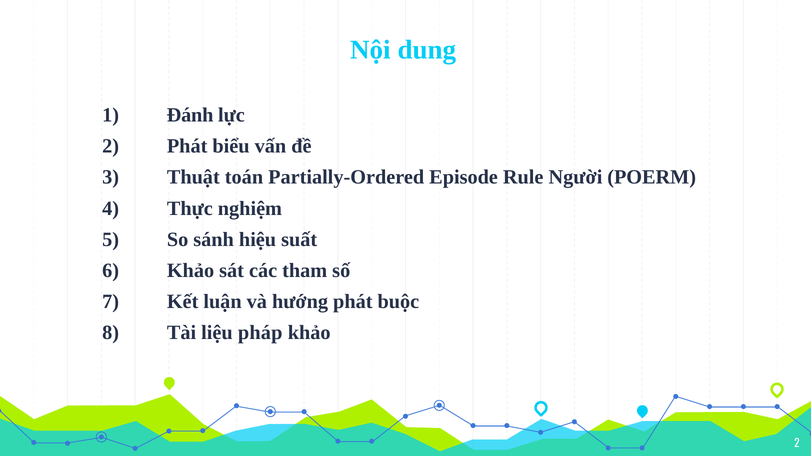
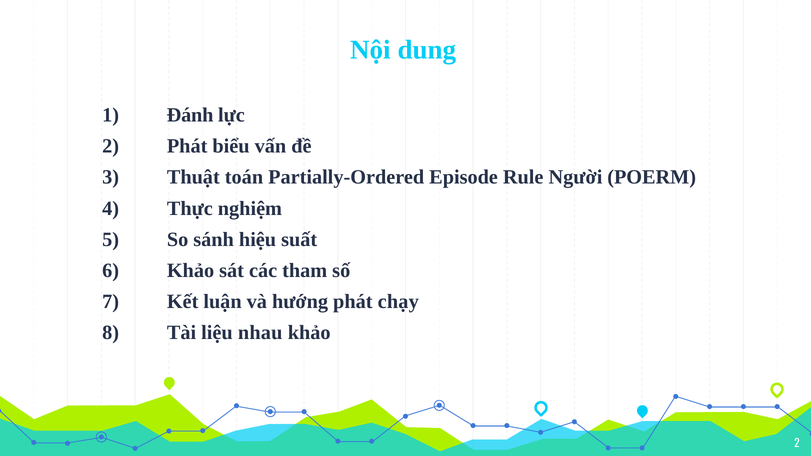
buộc: buộc -> chạy (398, 302)
pháp: pháp -> nhau (260, 333)
